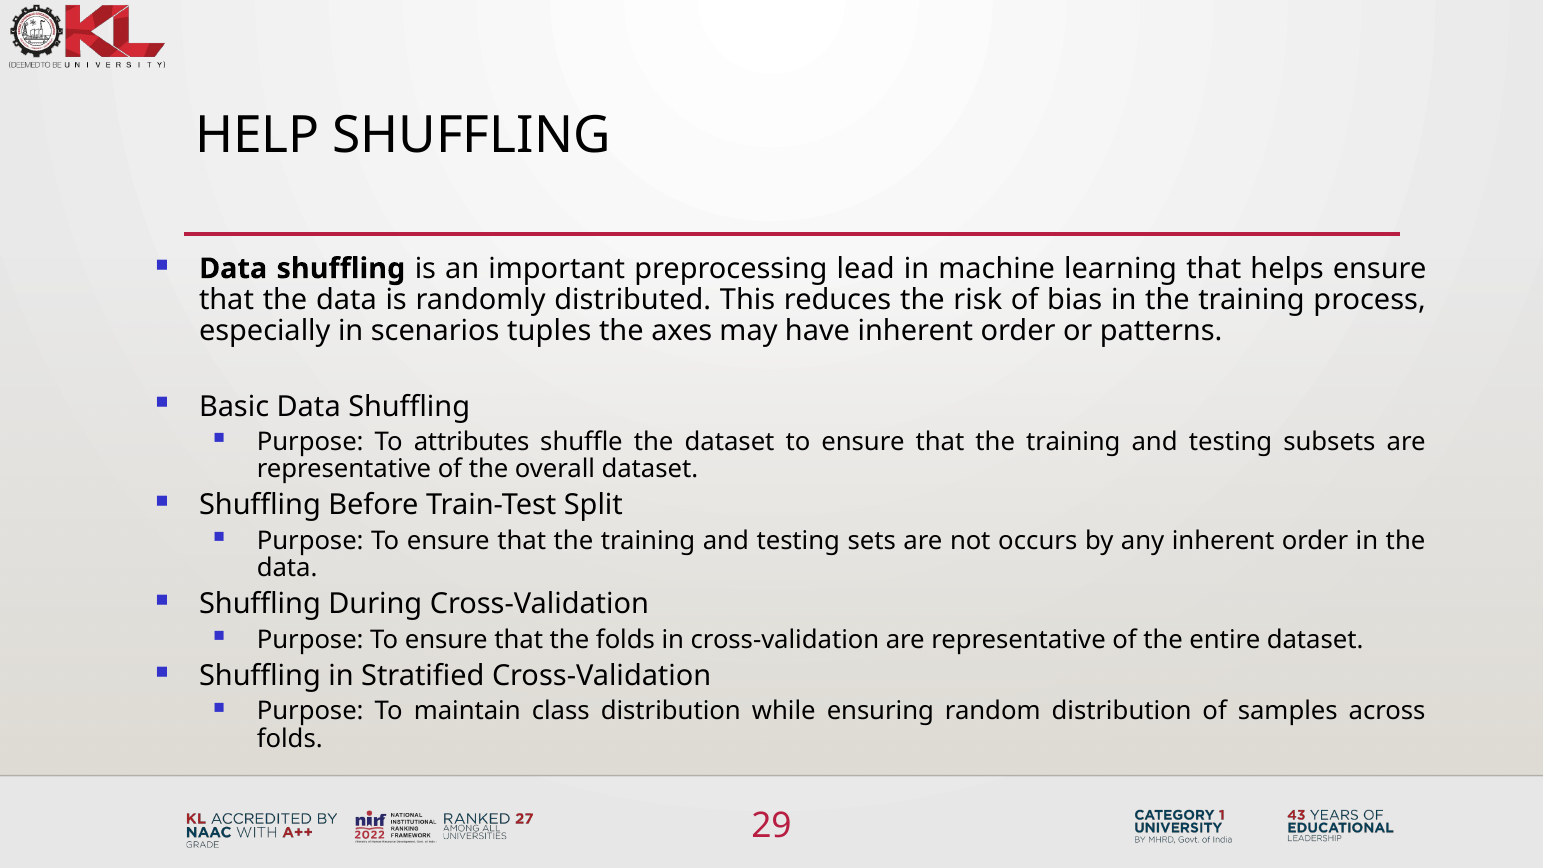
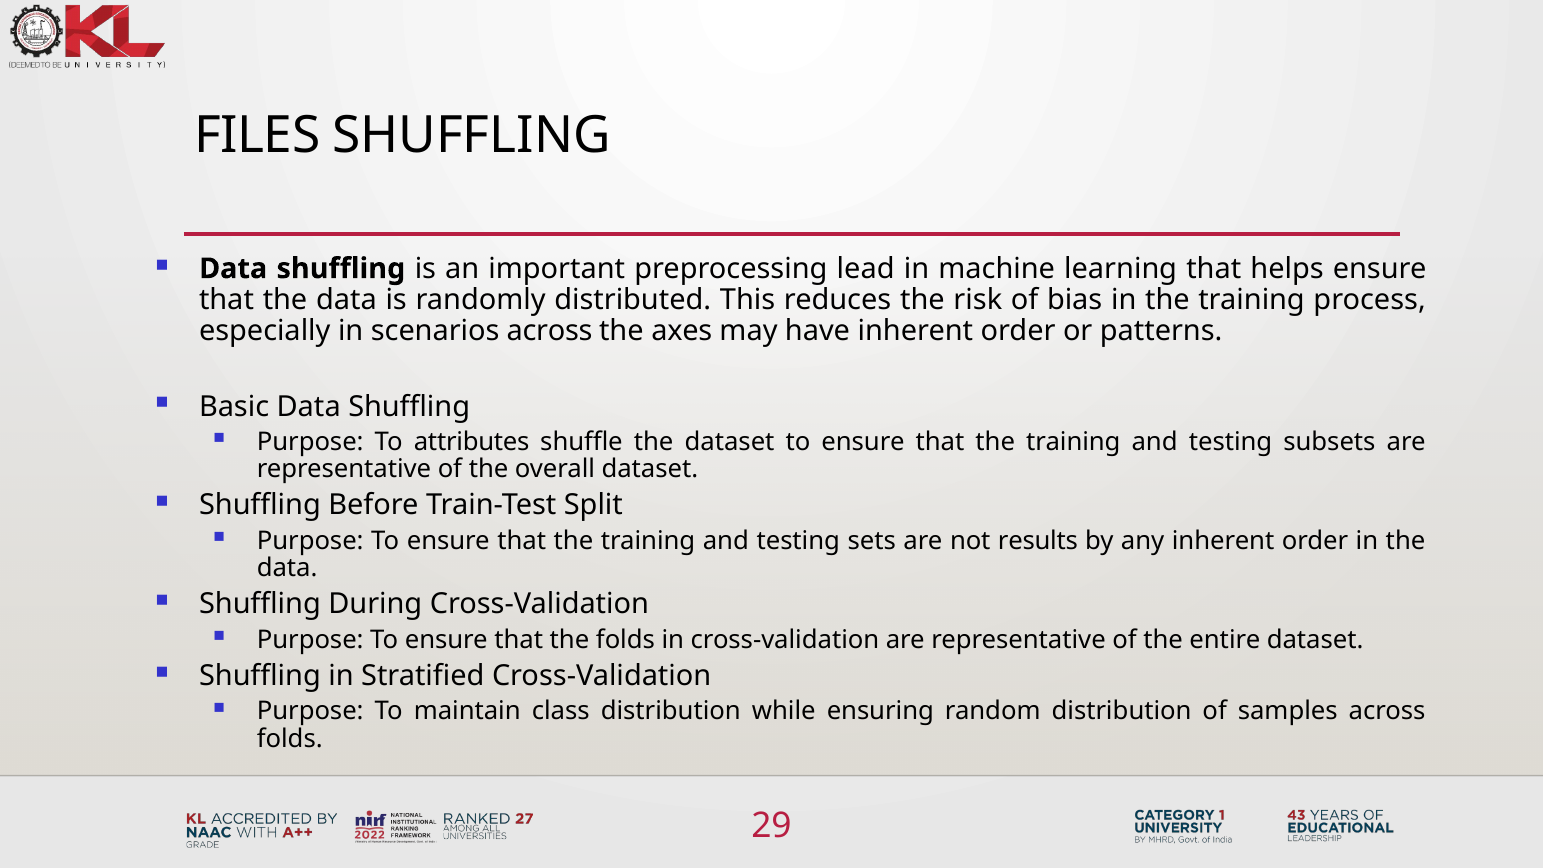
HELP: HELP -> FILES (257, 135)
scenarios tuples: tuples -> across (550, 331)
occurs: occurs -> results (1038, 541)
